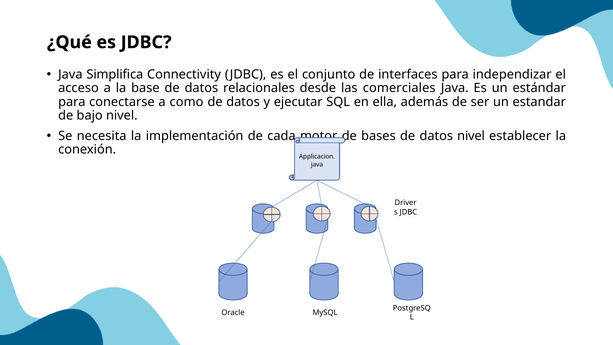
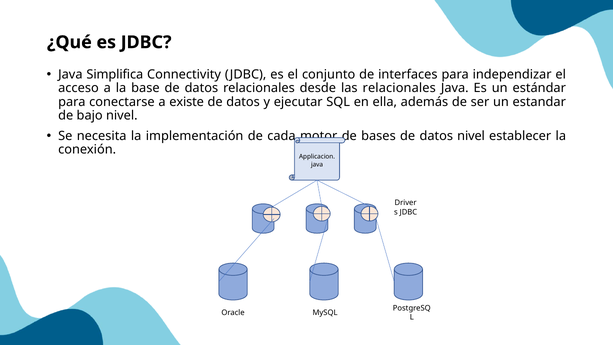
las comerciales: comerciales -> relacionales (399, 88)
como: como -> existe (187, 102)
